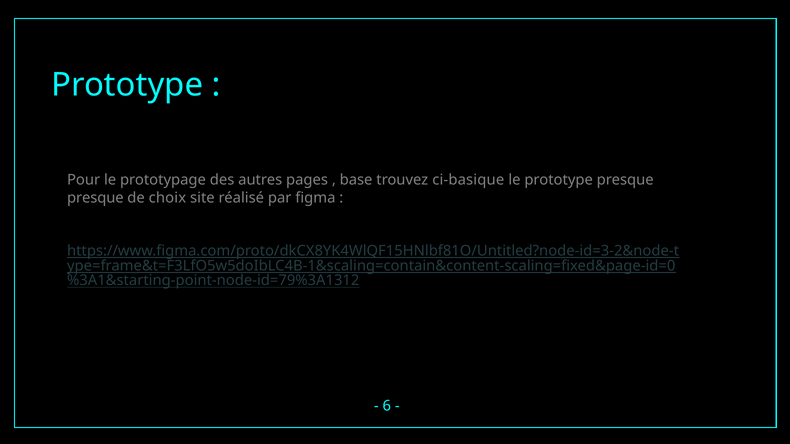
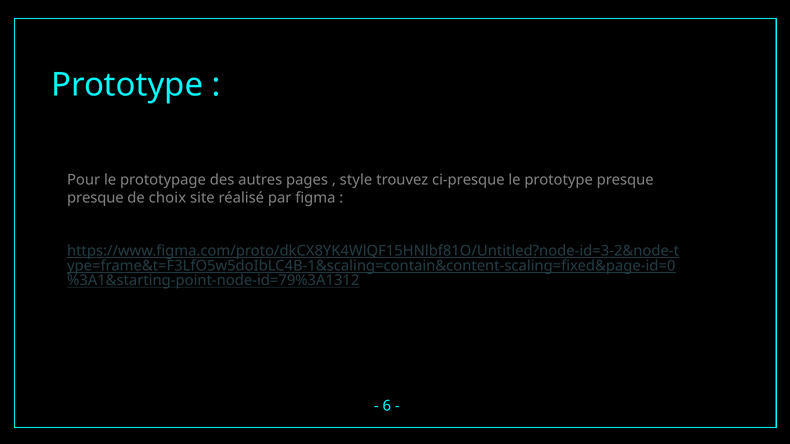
base: base -> style (356, 180)
ci-basique: ci-basique -> ci-presque (468, 180)
